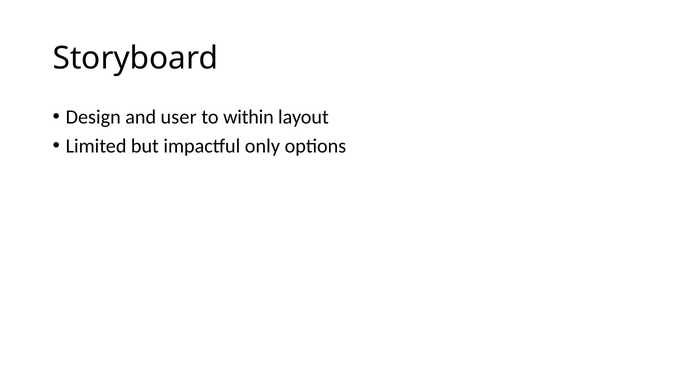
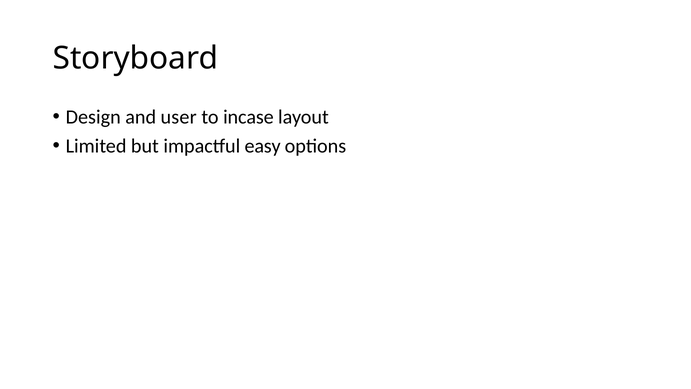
within: within -> incase (248, 117)
only: only -> easy (263, 146)
